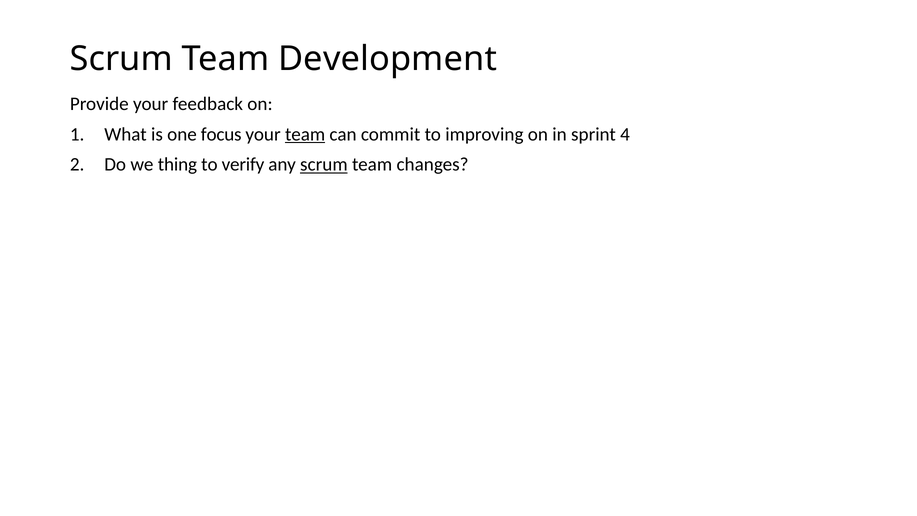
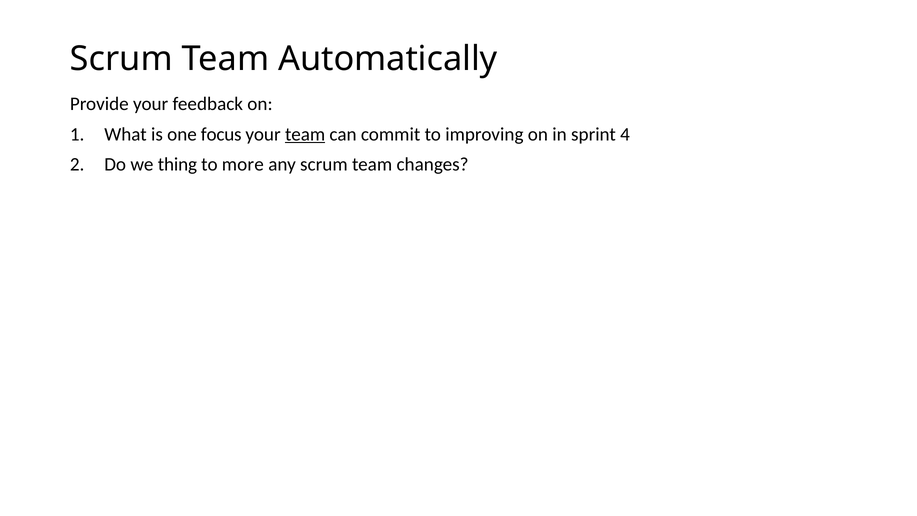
Development: Development -> Automatically (388, 59)
verify: verify -> more (243, 165)
scrum underline: present -> none (324, 165)
